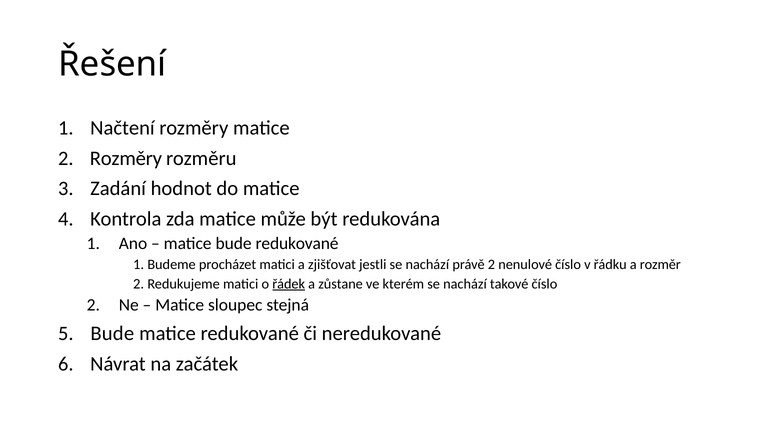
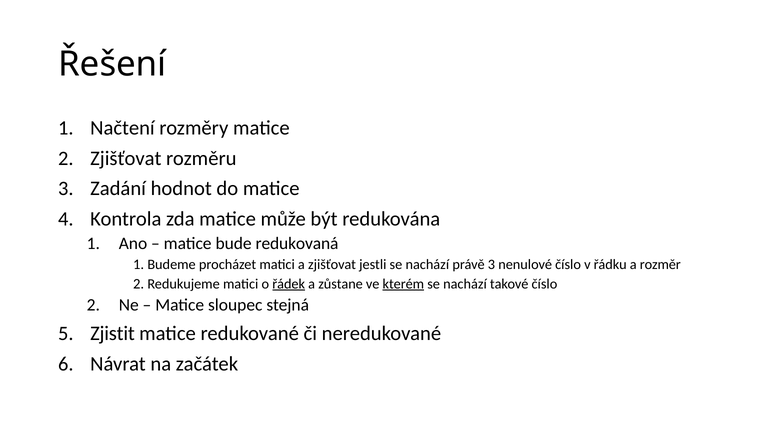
Rozměry: Rozměry -> Zjišťovat (126, 158)
bude redukované: redukované -> redukovaná (297, 243)
právě 2: 2 -> 3 (491, 264)
kterém underline: none -> present (403, 284)
Bude: Bude -> Zjistit (112, 333)
